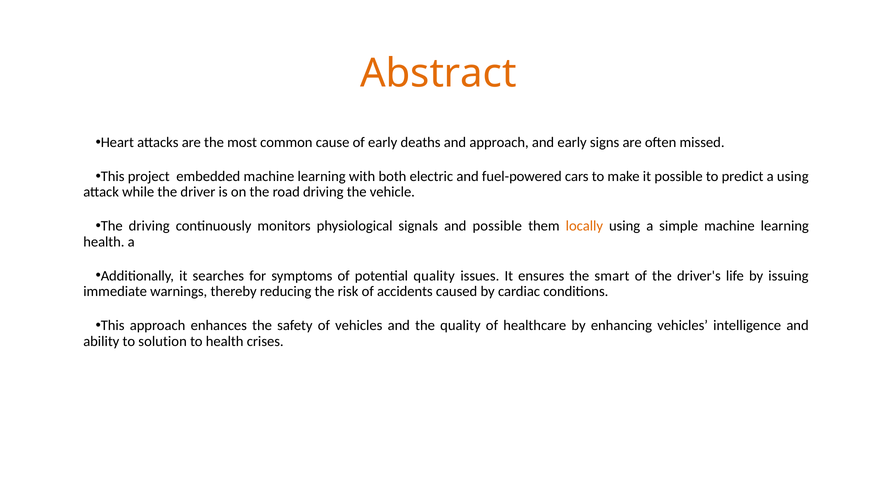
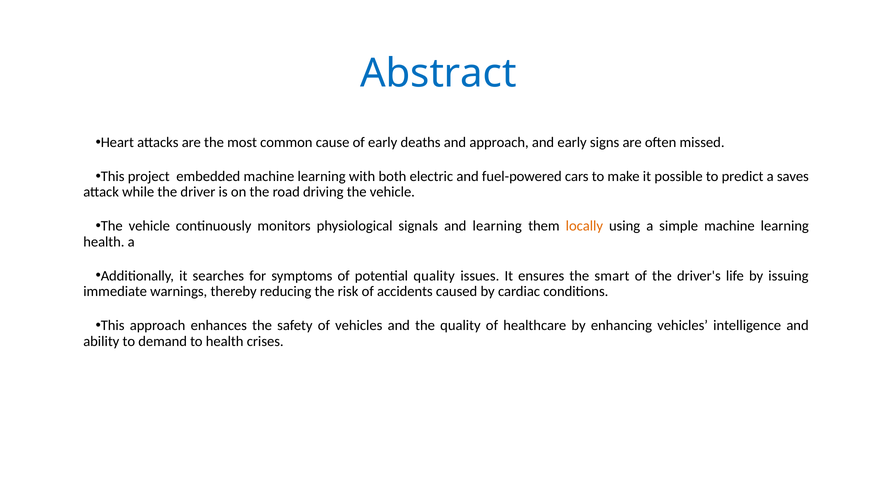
Abstract colour: orange -> blue (438, 74)
a using: using -> saves (793, 176)
driving: driving -> vehicle (149, 226)
and possible: possible -> learning (497, 226)
solution: solution -> demand (163, 341)
